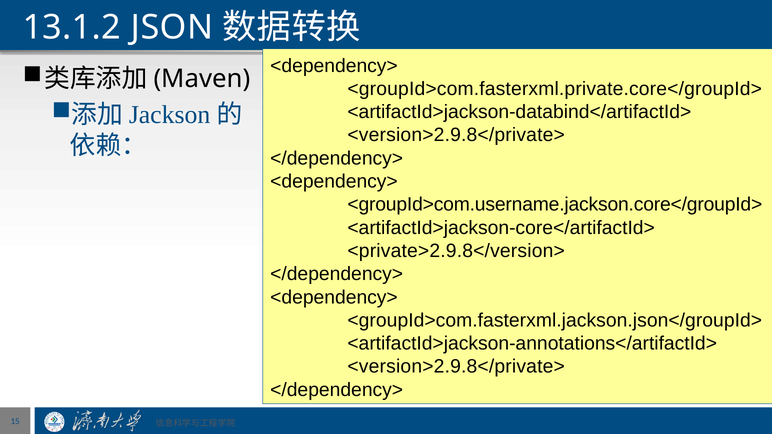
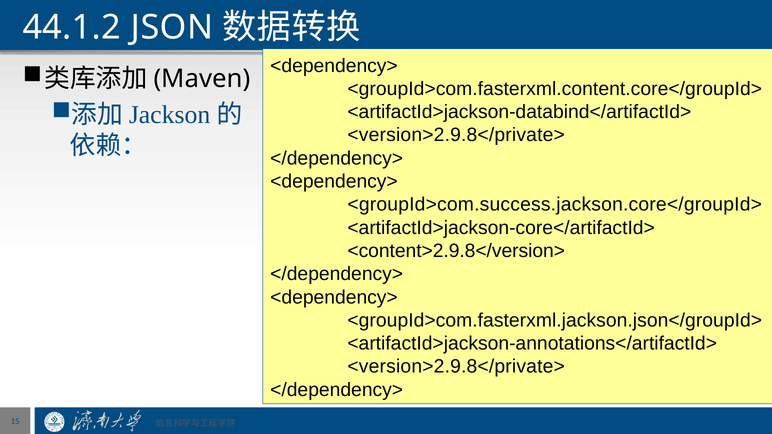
13.1.2: 13.1.2 -> 44.1.2 (72, 28)
<groupId>com.fasterxml.private.core</groupId>: <groupId>com.fasterxml.private.core</groupId> -> <groupId>com.fasterxml.content.core</groupId> (555, 89)
<groupId>com.username.jackson.core</groupId>: <groupId>com.username.jackson.core</groupId> -> <groupId>com.success.jackson.core</groupId> (555, 205)
<private>2.9.8</version>: <private>2.9.8</version> -> <content>2.9.8</version> (456, 251)
